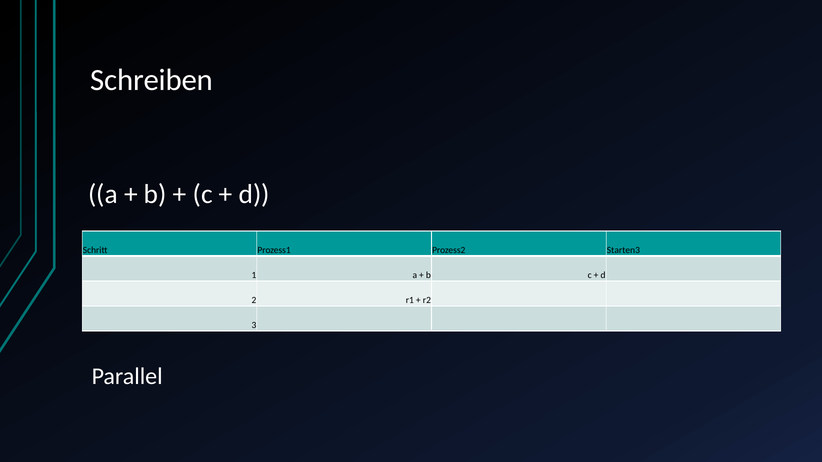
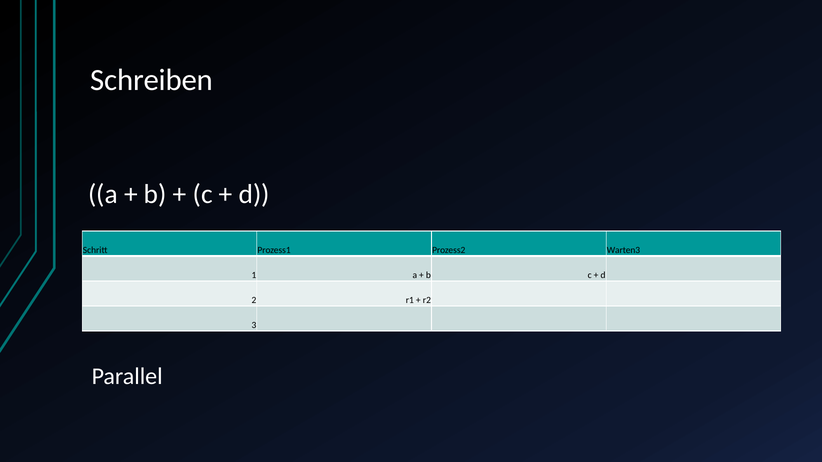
Starten3: Starten3 -> Warten3 (623, 251)
